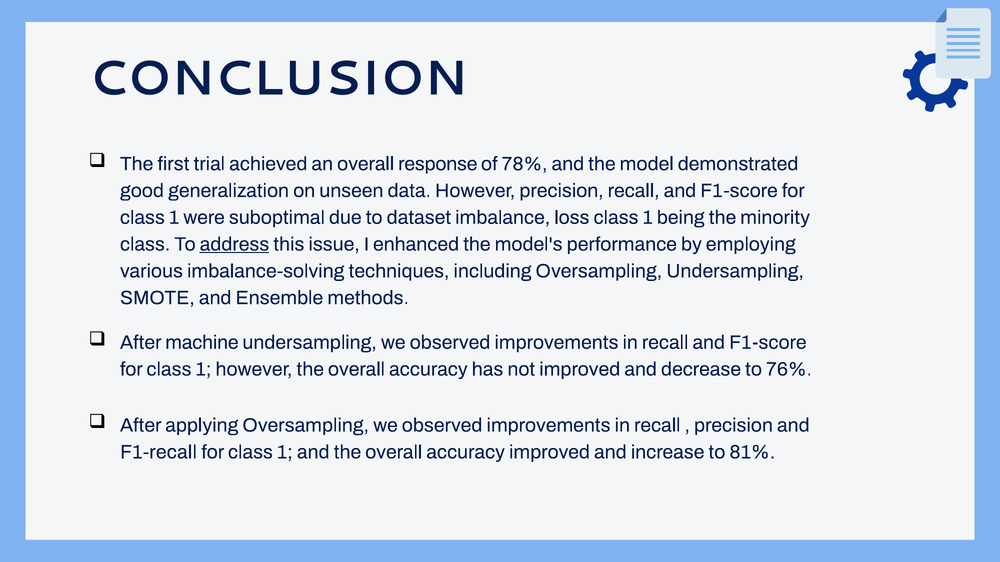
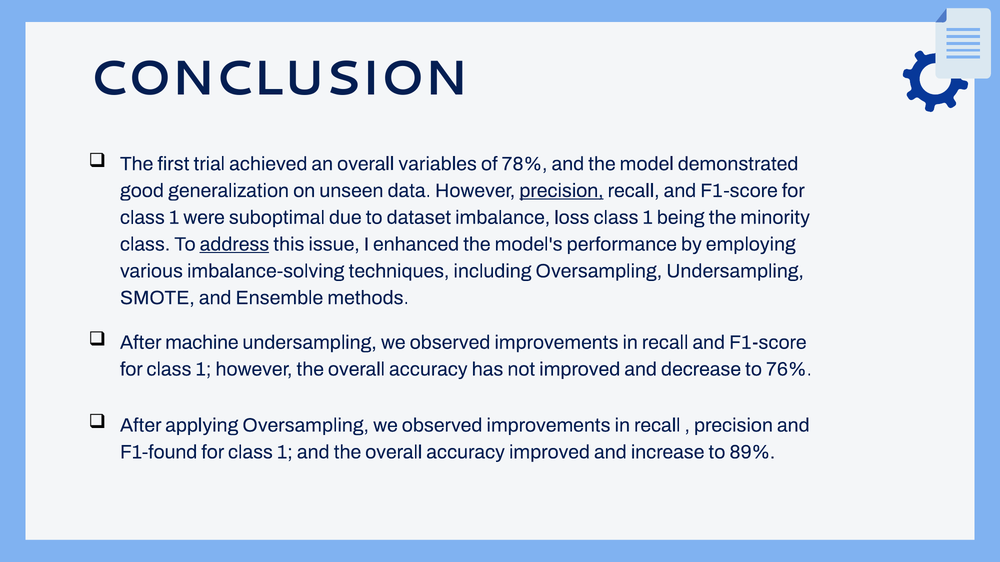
response: response -> variables (438, 164)
precision underline: none -> present (561, 191)
F1-recall: F1-recall -> F1-found (159, 452)
81%: 81% -> 89% (752, 452)
